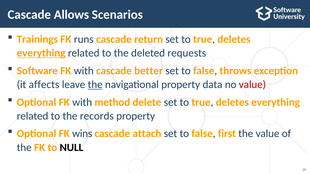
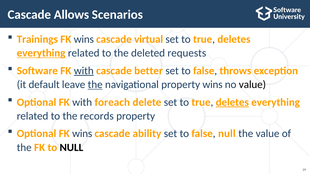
runs: runs -> wins (84, 39)
return: return -> virtual (149, 39)
with underline: none -> present (84, 71)
affects: affects -> default (44, 85)
property data: data -> wins (213, 85)
value colour: red -> black (252, 85)
method: method -> foreach (112, 102)
deletes underline: none -> present (232, 102)
attach: attach -> ability (147, 134)
false first: first -> null (227, 134)
